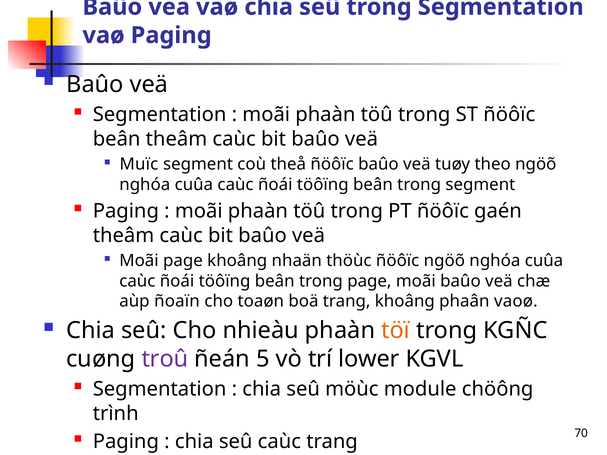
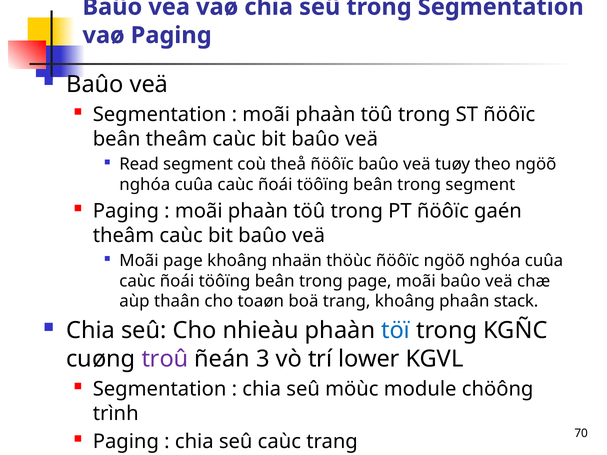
Muïc: Muïc -> Read (139, 164)
ñoaïn: ñoaïn -> thaân (177, 301)
vaoø: vaoø -> stack (516, 301)
töï colour: orange -> blue (396, 331)
5: 5 -> 3 (263, 359)
